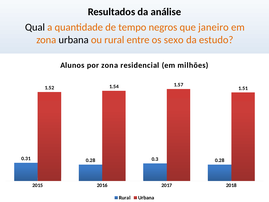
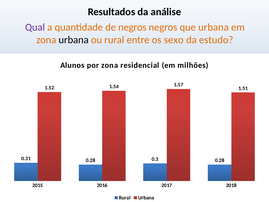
Qual colour: black -> purple (35, 27)
de tempo: tempo -> negros (132, 27)
que janeiro: janeiro -> urbana (213, 27)
